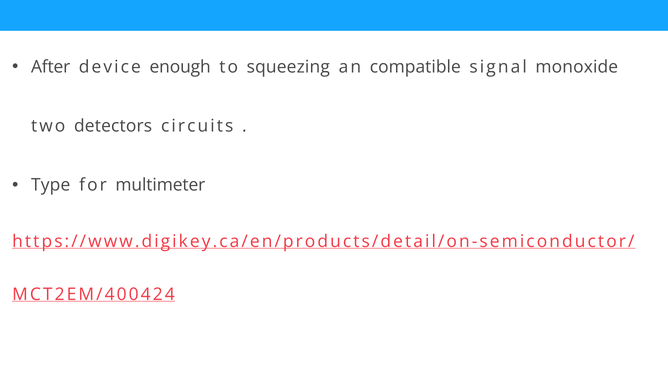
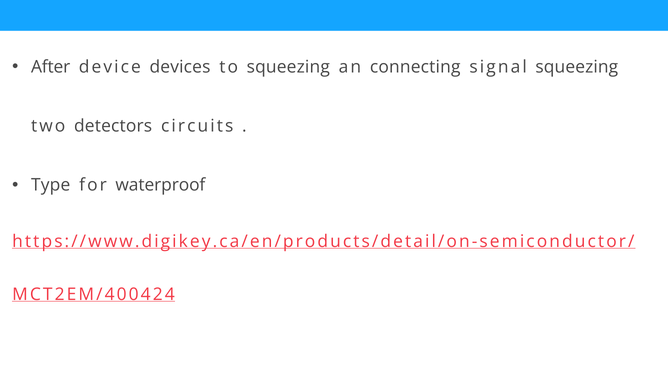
enough: enough -> devices (180, 67)
compatible: compatible -> connecting (415, 67)
signal monoxide: monoxide -> squeezing (577, 67)
multimeter: multimeter -> waterproof (160, 185)
